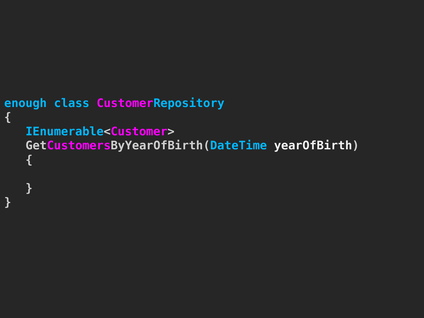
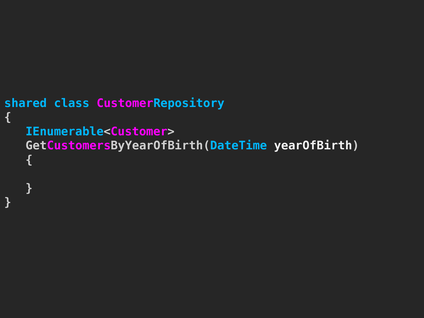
enough: enough -> shared (26, 103)
